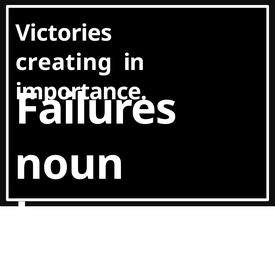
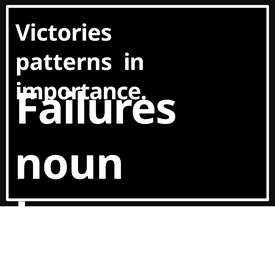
creating: creating -> patterns (64, 62)
